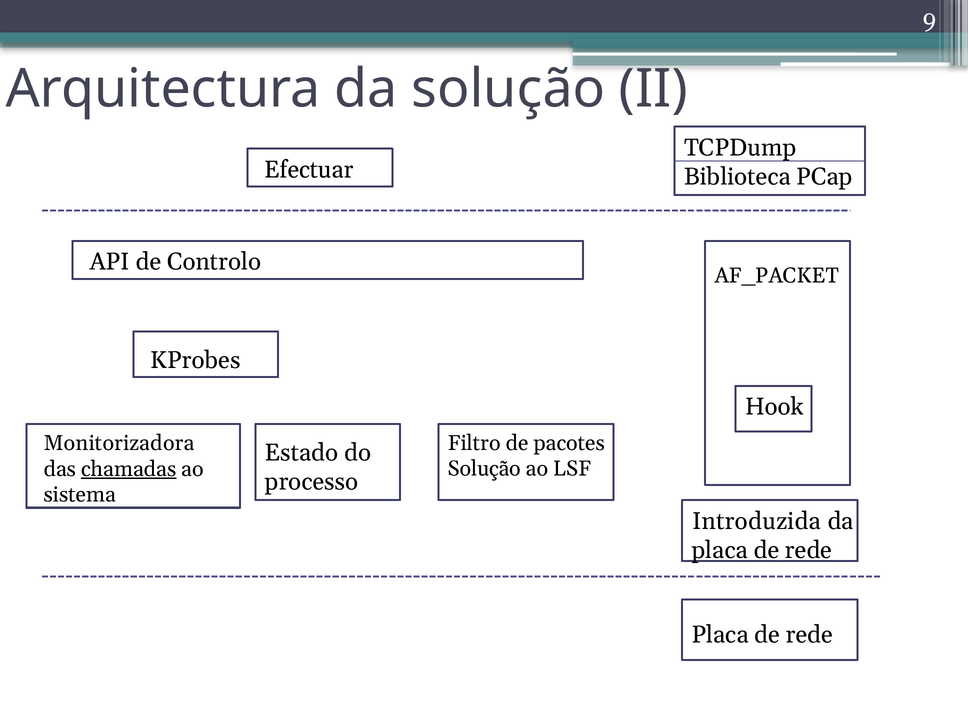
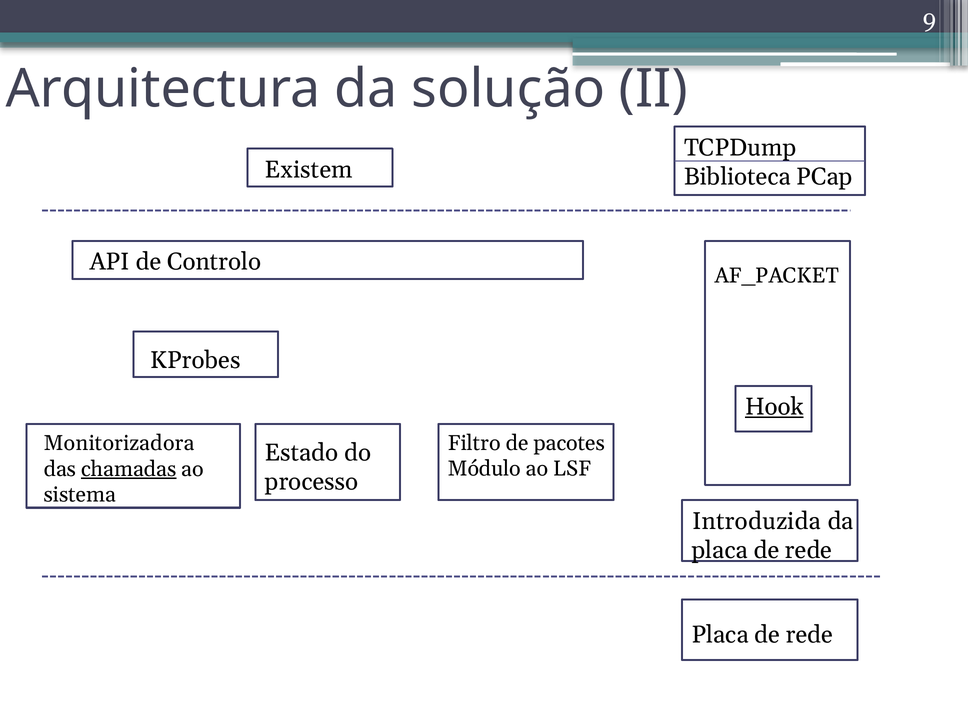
Efectuar: Efectuar -> Existem (309, 170)
Hook underline: none -> present (774, 407)
Solução: Solução -> Módulo (484, 469)
